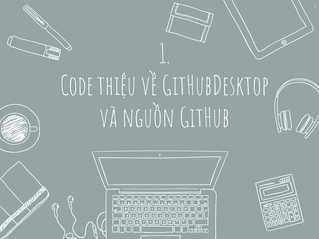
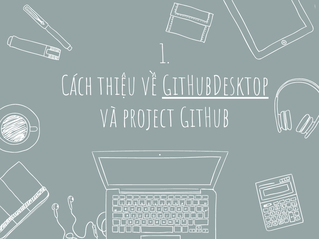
Code: Code -> Cách (77, 87)
GitHubDesktop underline: none -> present (215, 87)
nguồn: nguồn -> project (148, 118)
